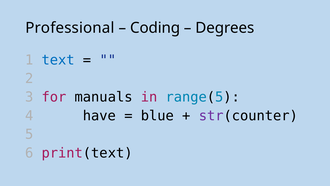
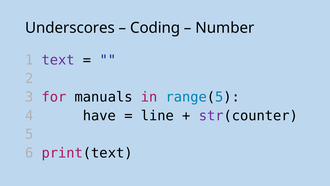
Professional: Professional -> Underscores (70, 28)
Degrees: Degrees -> Number (225, 28)
text colour: blue -> purple (58, 60)
blue: blue -> line (157, 116)
